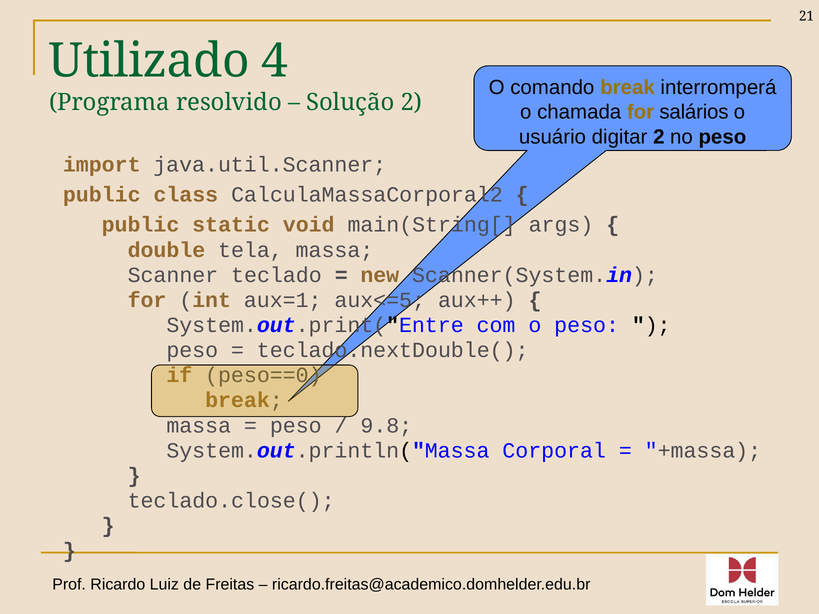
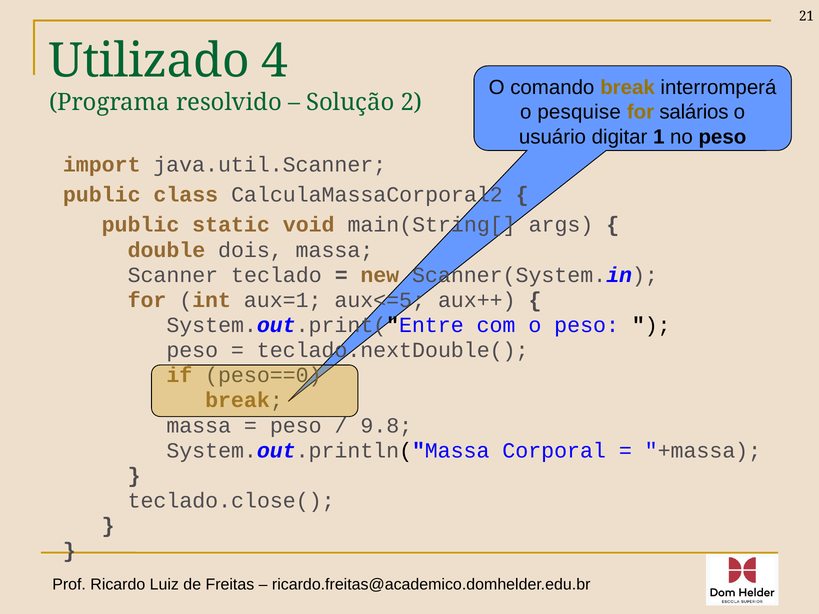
chamada: chamada -> pesquise (579, 112)
digitar 2: 2 -> 1 (659, 137)
tela: tela -> dois (250, 250)
